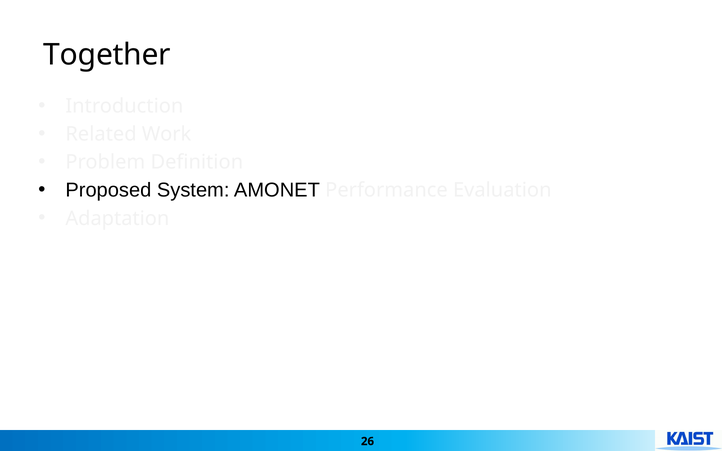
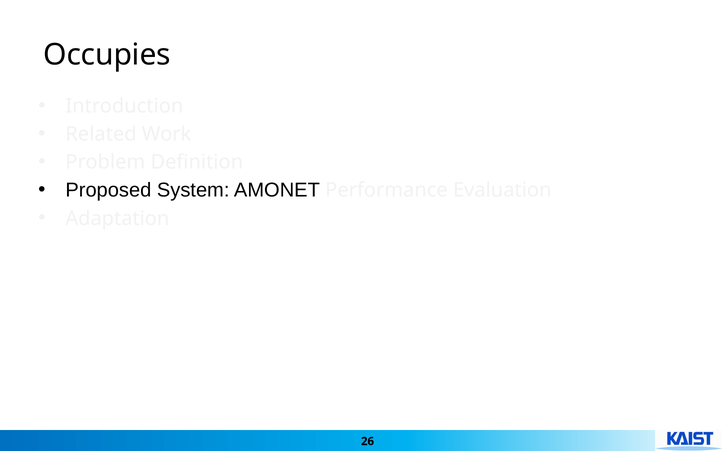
Together: Together -> Occupies (107, 55)
